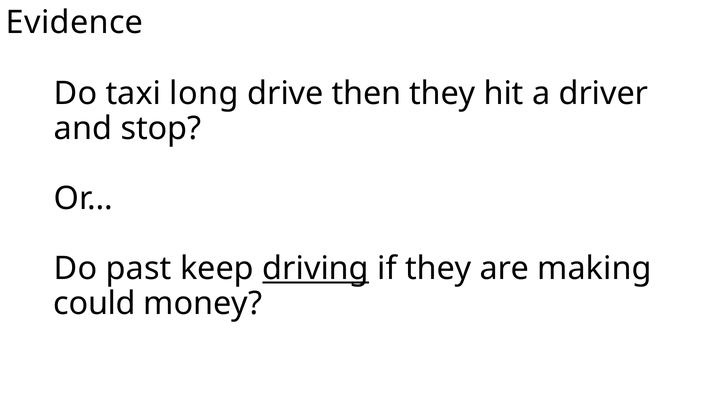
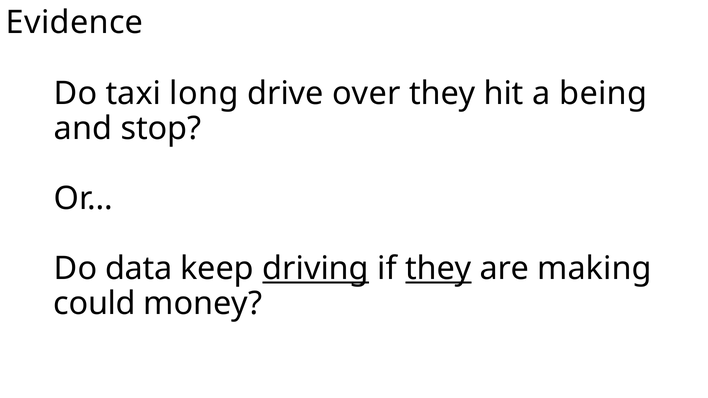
then: then -> over (366, 94)
driver: driver -> being (603, 94)
past: past -> data (139, 269)
they underline: none -> present (438, 269)
